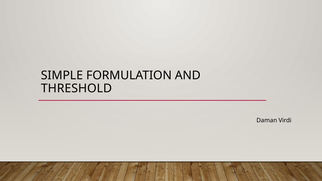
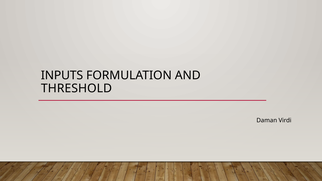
SIMPLE: SIMPLE -> INPUTS (62, 75)
